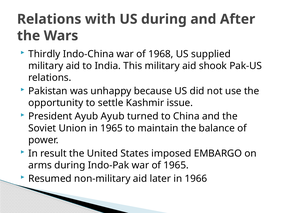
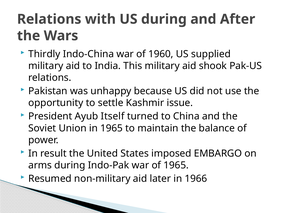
1968: 1968 -> 1960 (161, 54)
Ayub Ayub: Ayub -> Itself (113, 116)
